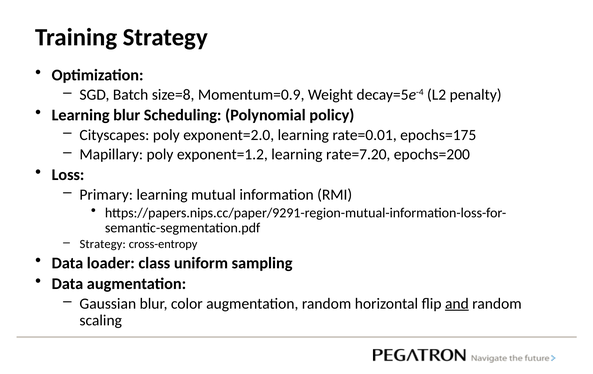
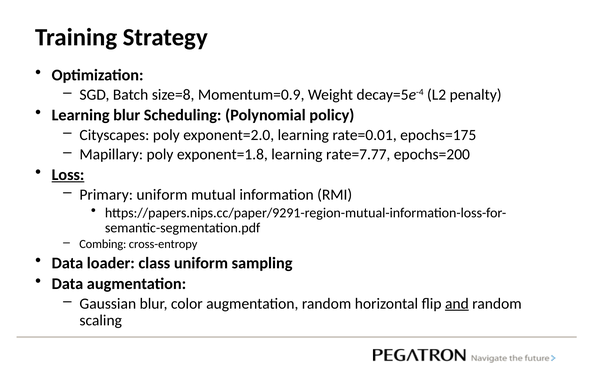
exponent=1.2: exponent=1.2 -> exponent=1.8 (222, 154)
rate=7.20: rate=7.20 -> rate=7.77 (358, 154)
Loss underline: none -> present (68, 174)
Primary learning: learning -> uniform (162, 194)
Strategy: Strategy -> Combing (103, 244)
